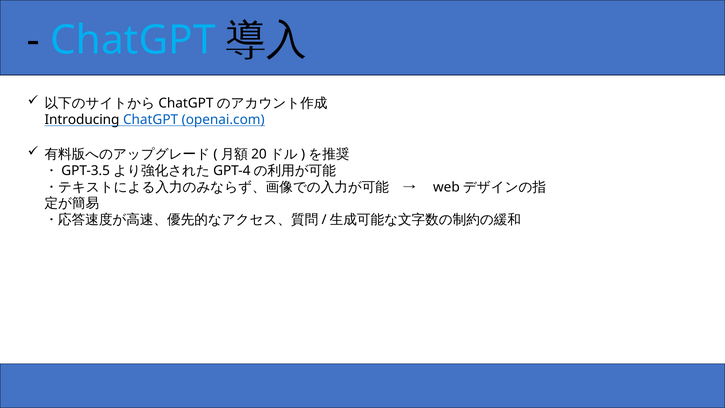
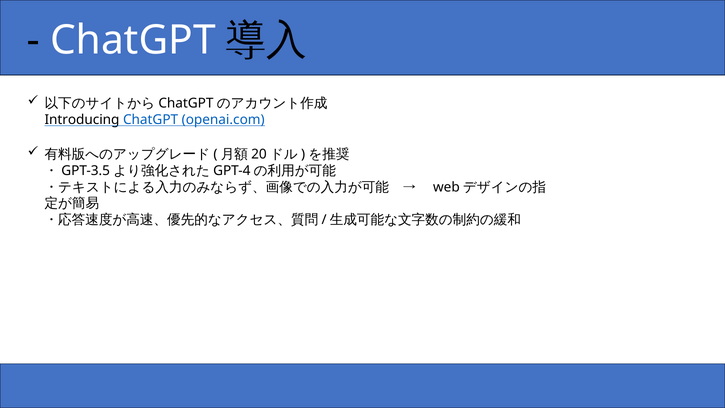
ChatGPT colour: light blue -> white (133, 40)
